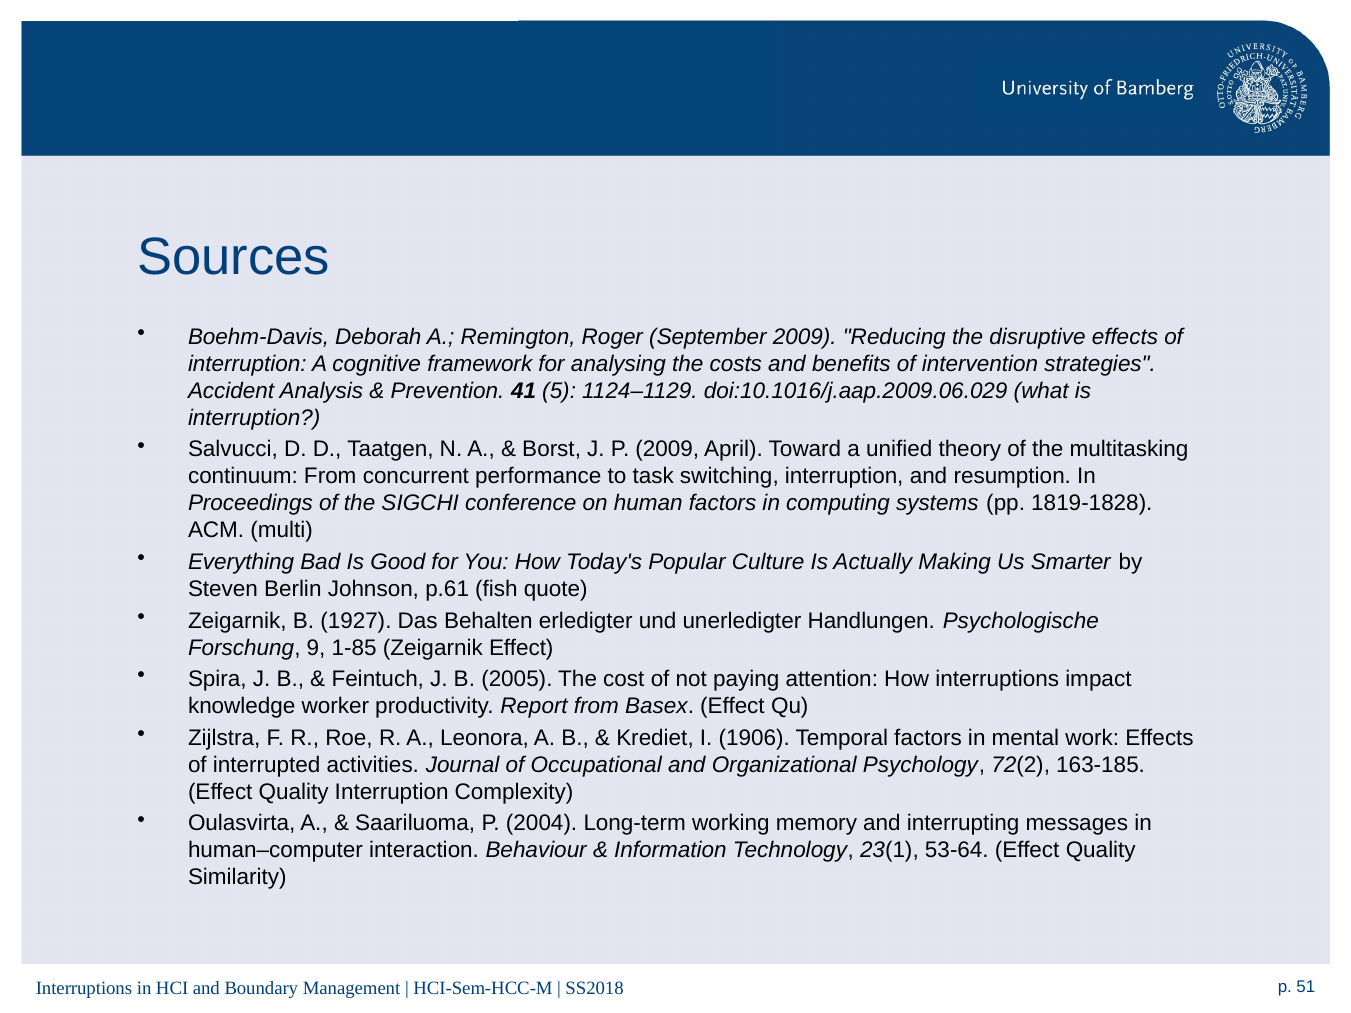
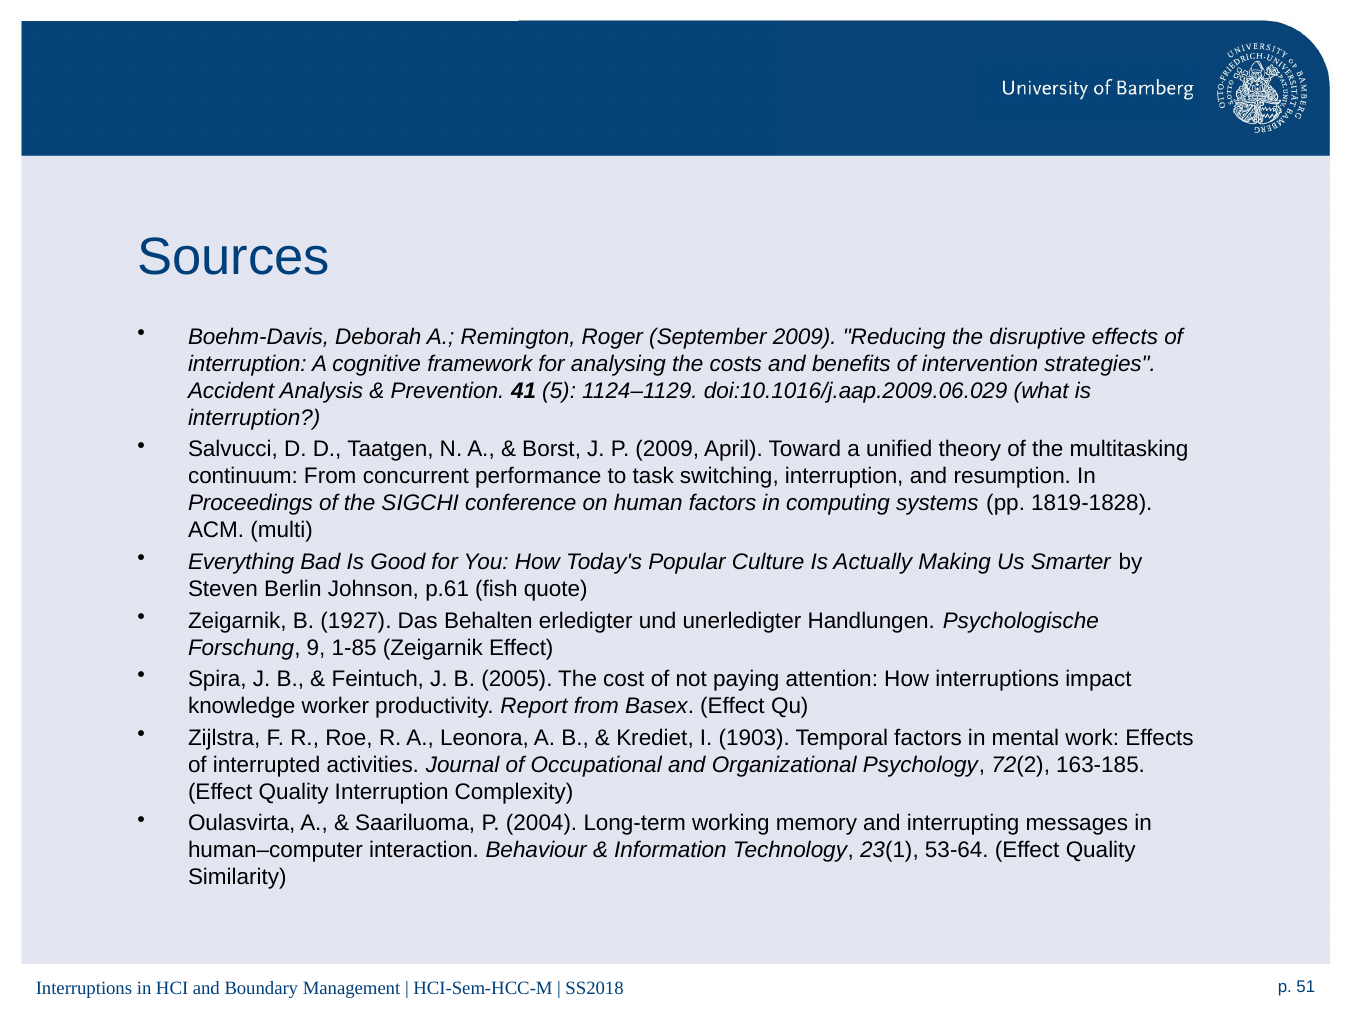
1906: 1906 -> 1903 (754, 738)
